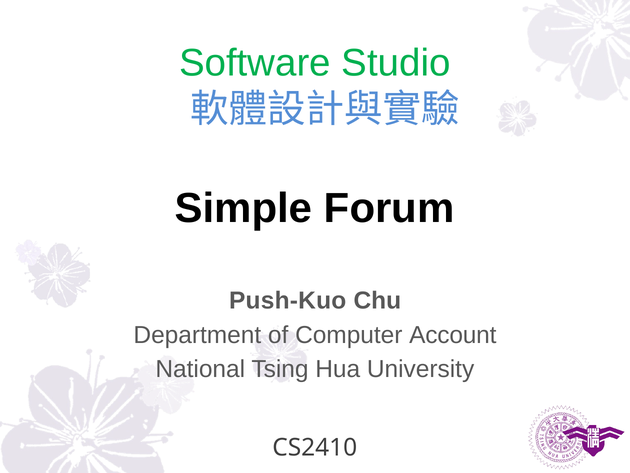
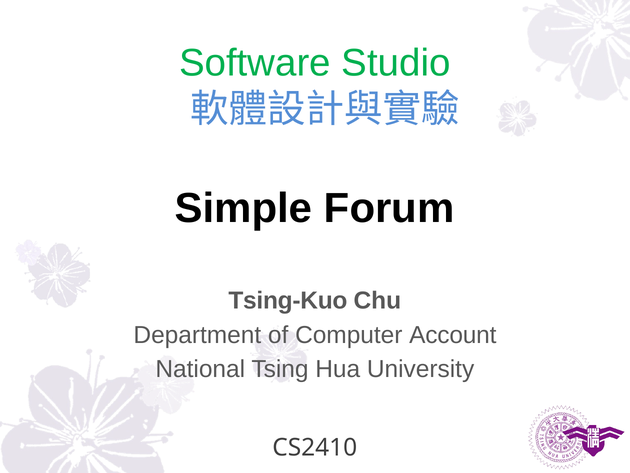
Push-Kuo: Push-Kuo -> Tsing-Kuo (288, 300)
